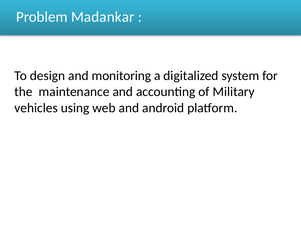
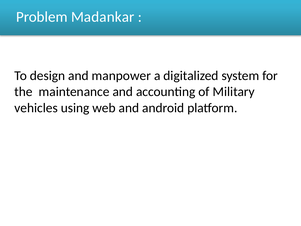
monitoring: monitoring -> manpower (121, 76)
